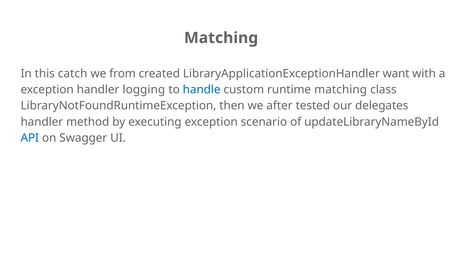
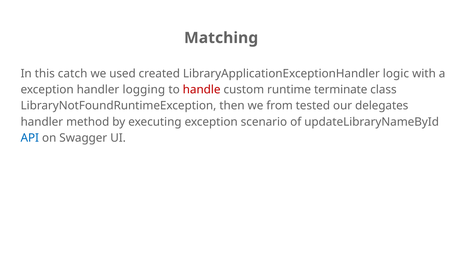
from: from -> used (122, 73)
want: want -> logic (396, 73)
handle colour: blue -> red (202, 90)
runtime matching: matching -> terminate (341, 90)
after: after -> from (280, 106)
